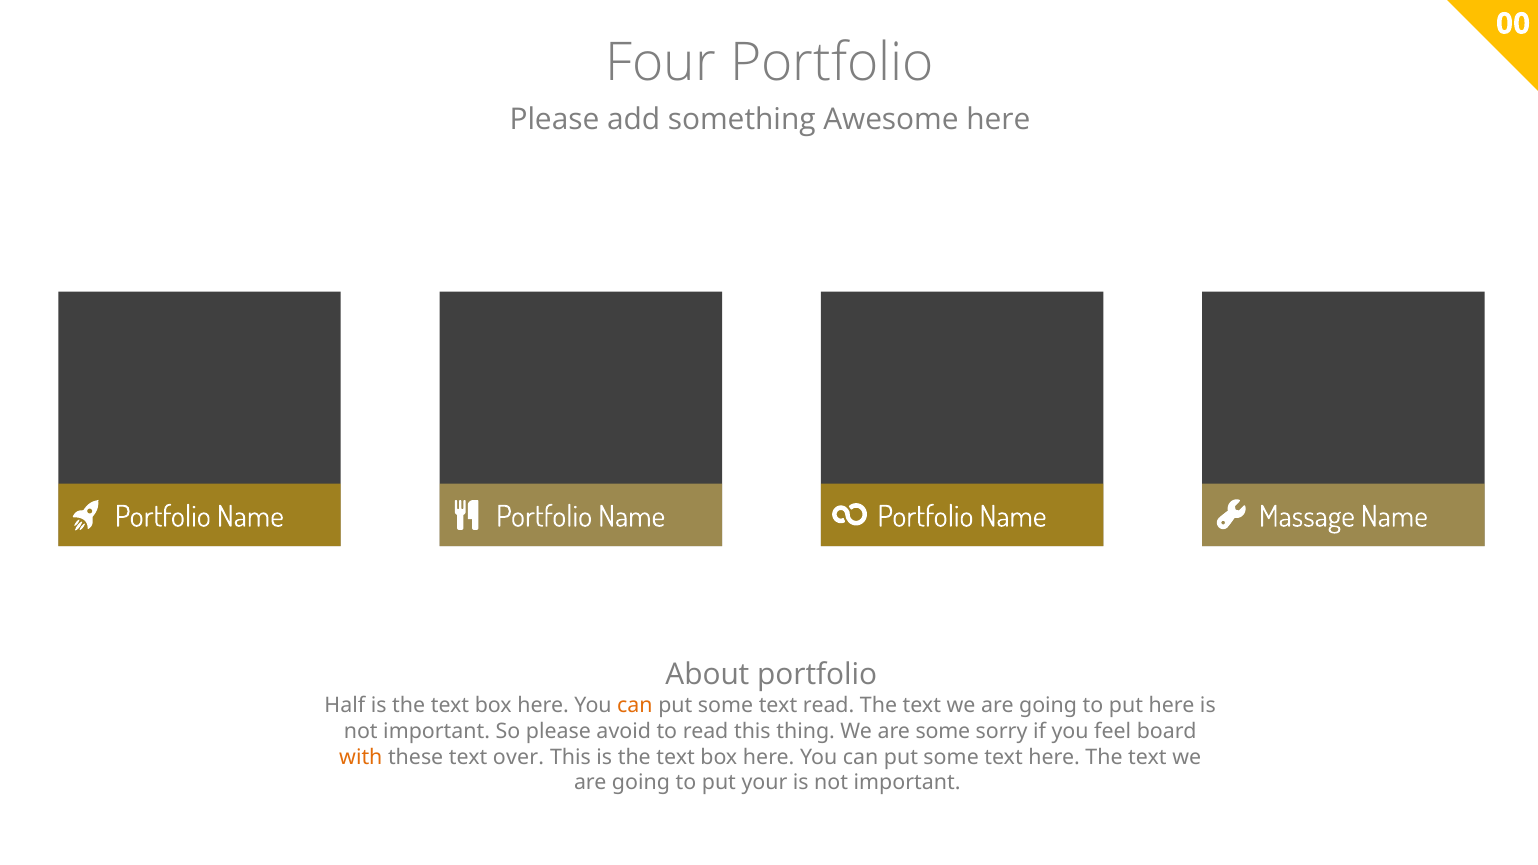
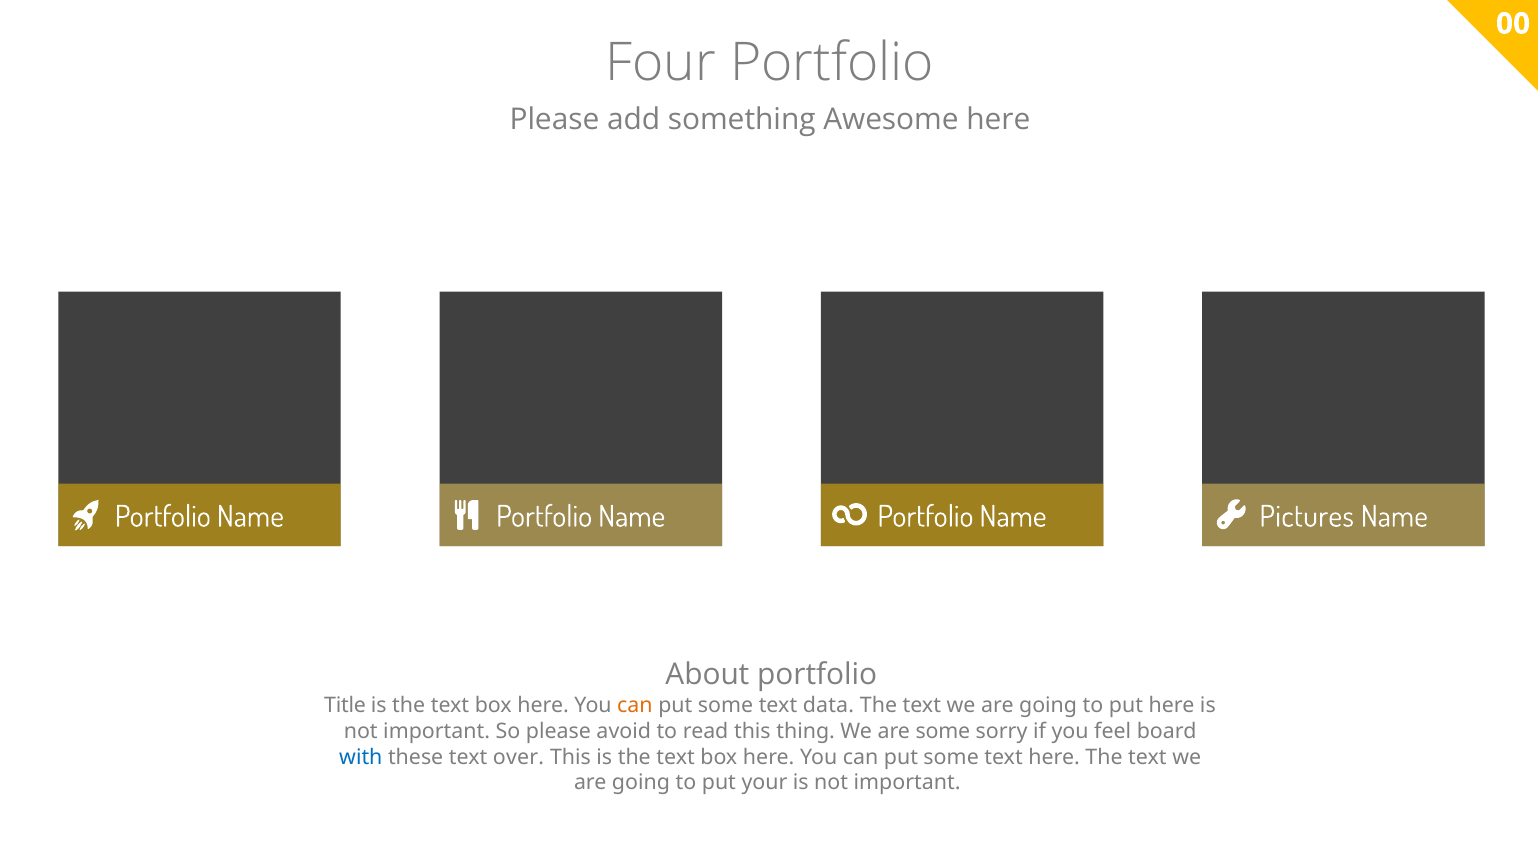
Massage: Massage -> Pictures (1307, 517)
Half: Half -> Title (345, 706)
text read: read -> data (828, 706)
with colour: orange -> blue (361, 757)
